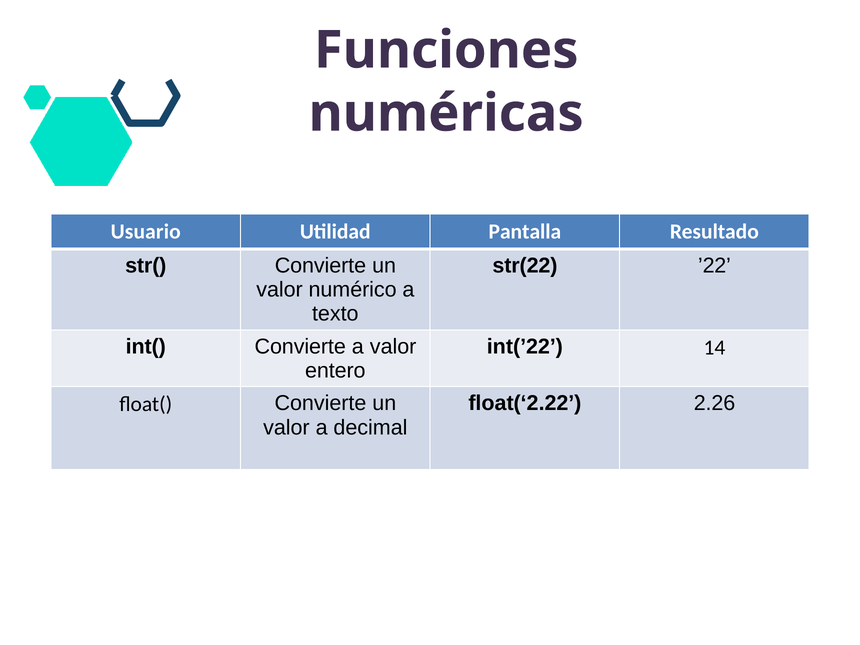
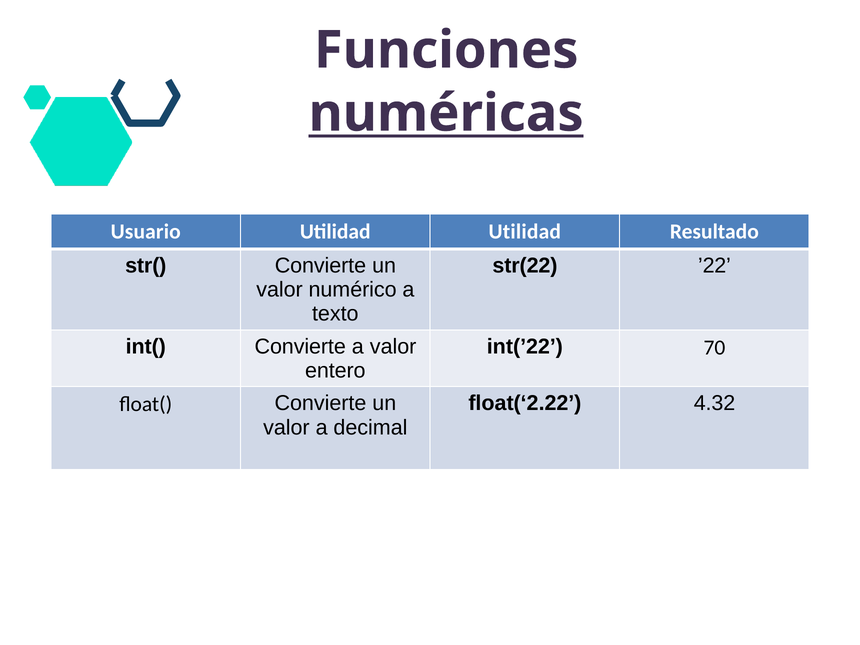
numéricas underline: none -> present (446, 113)
Utilidad Pantalla: Pantalla -> Utilidad (525, 232)
14: 14 -> 70 (714, 348)
2.26: 2.26 -> 4.32 (714, 403)
